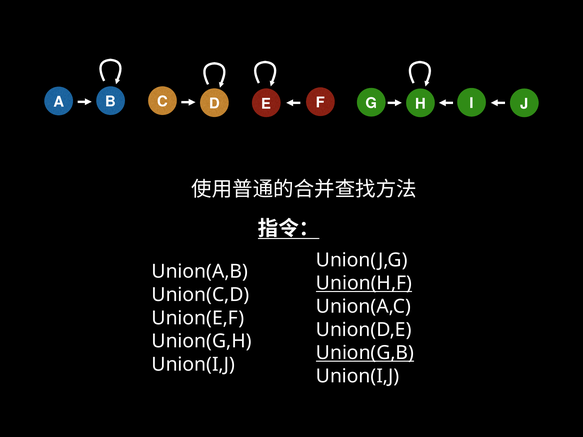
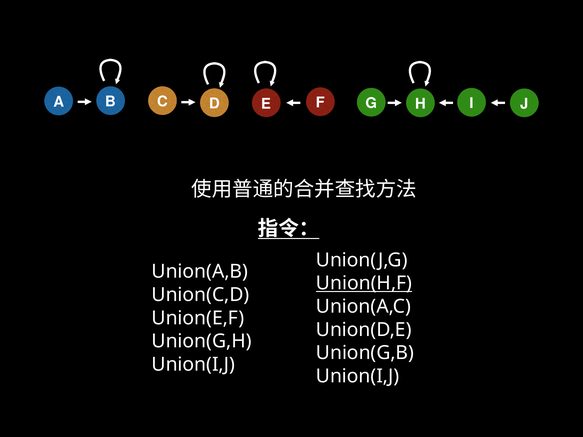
Union(G,B underline: present -> none (365, 353)
